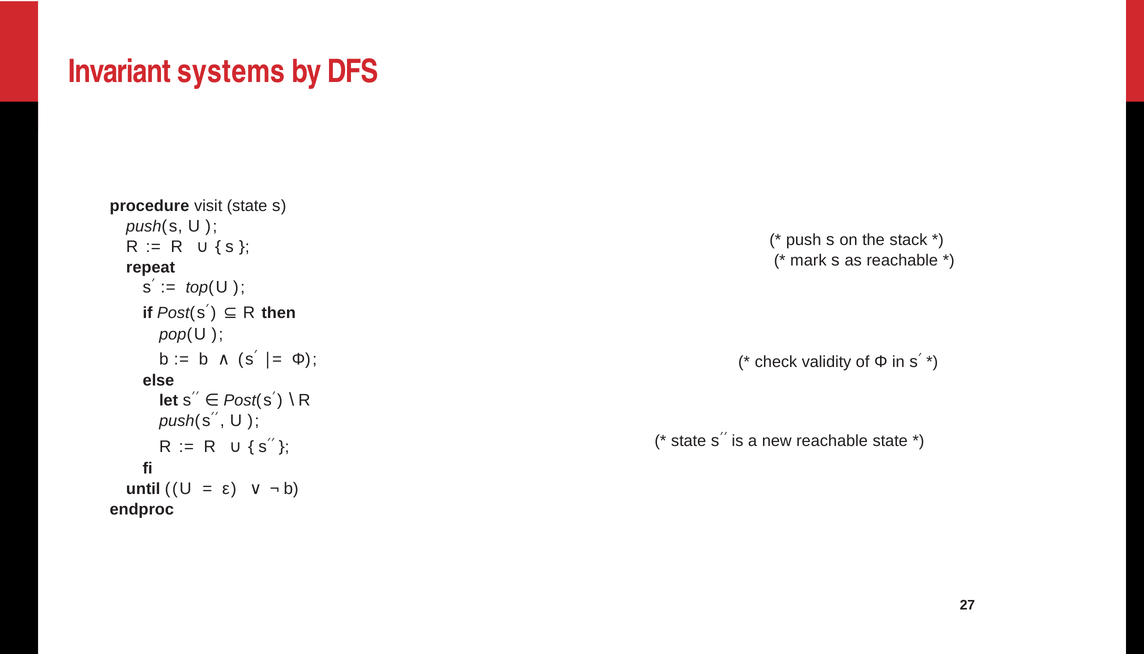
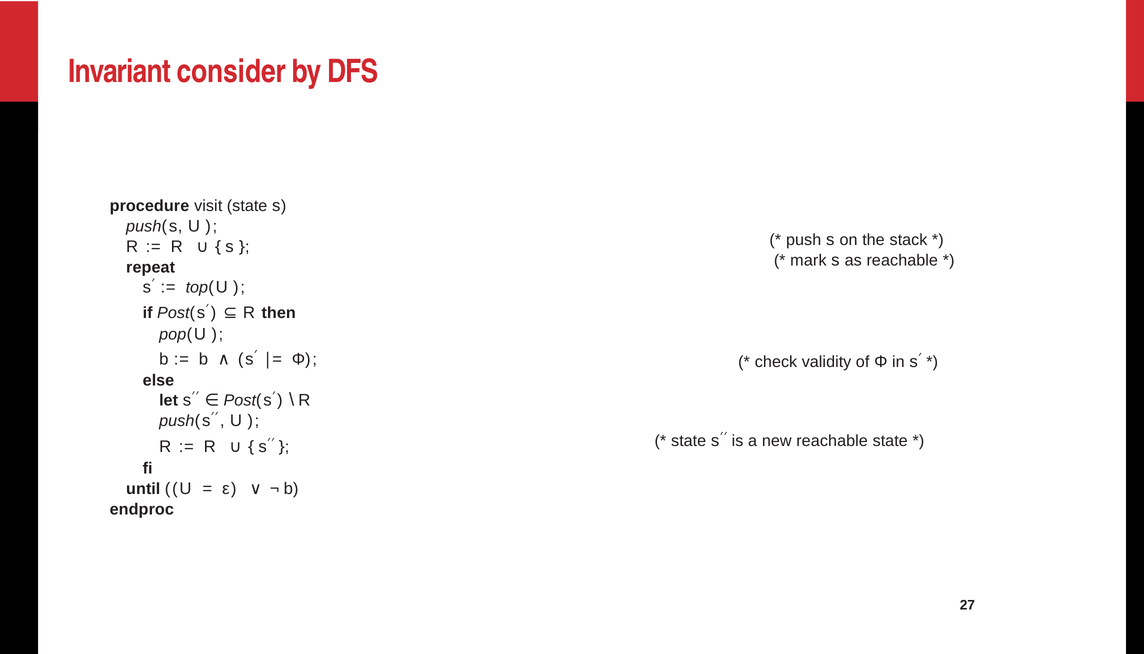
systems: systems -> consider (231, 72)
